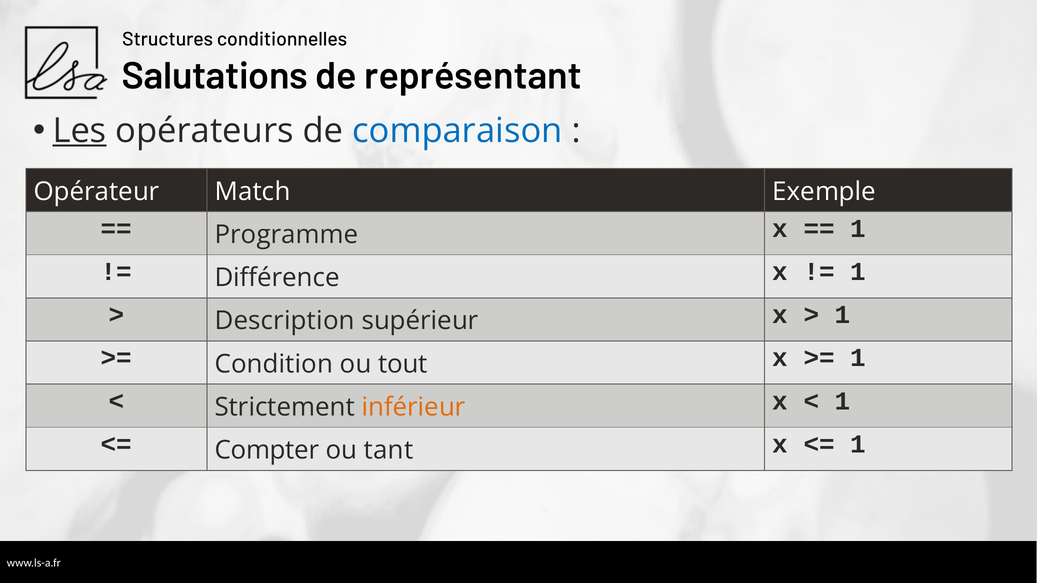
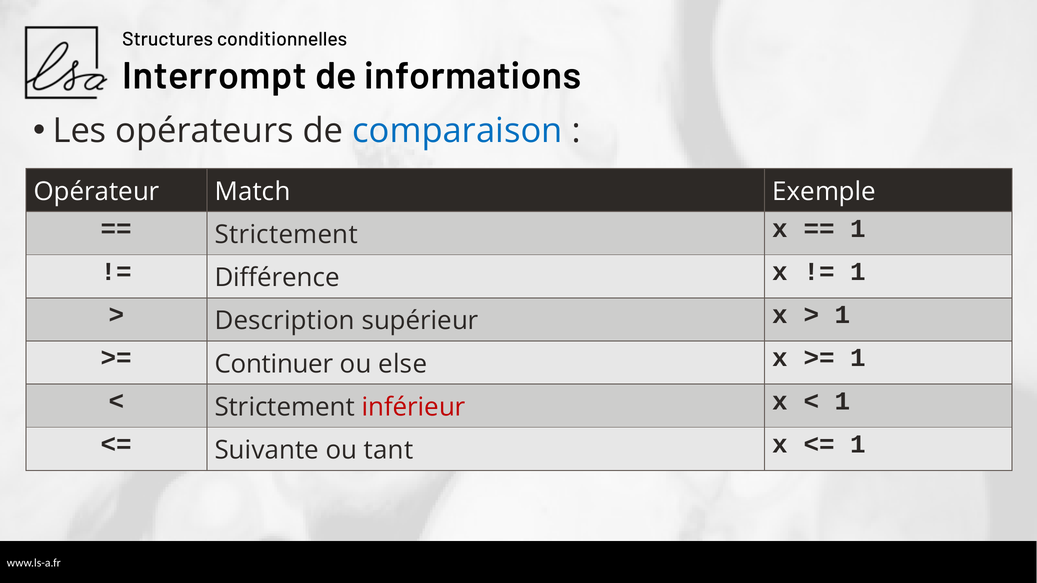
Salutations: Salutations -> Interrompt (215, 76)
représentant: représentant -> informations (473, 76)
Les underline: present -> none (79, 131)
Programme: Programme -> Strictement (286, 235)
Condition: Condition -> Continuer (274, 364)
tout: tout -> else (403, 364)
inférieur colour: orange -> red (414, 407)
Compter: Compter -> Suivante (267, 450)
